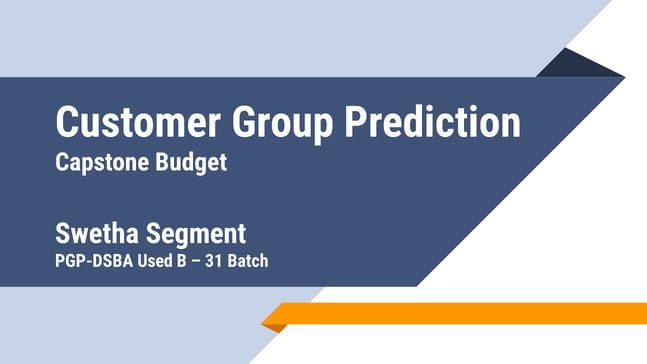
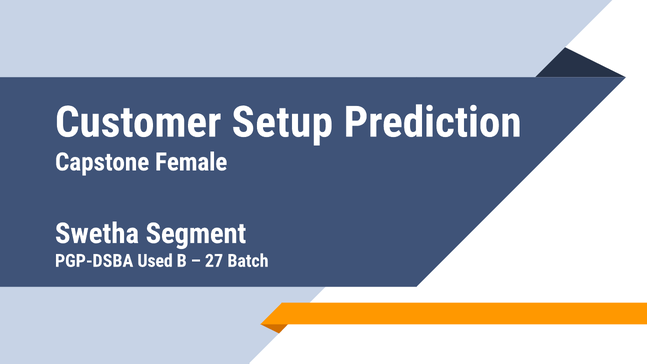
Group: Group -> Setup (282, 122)
Budget: Budget -> Female (191, 162)
31: 31 -> 27 (214, 261)
